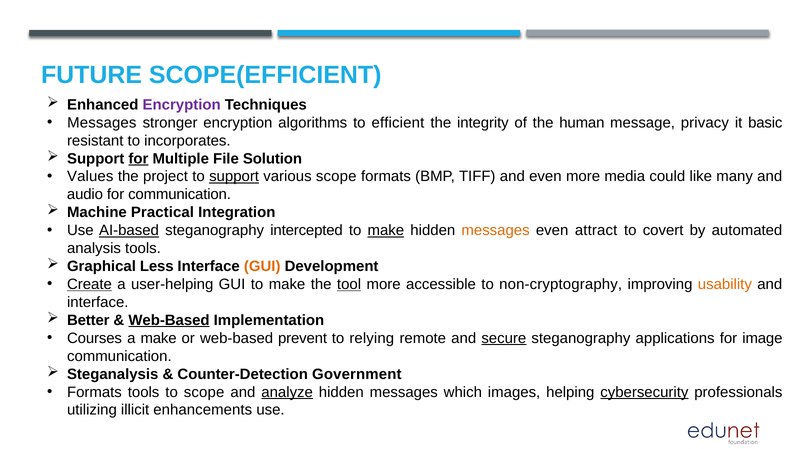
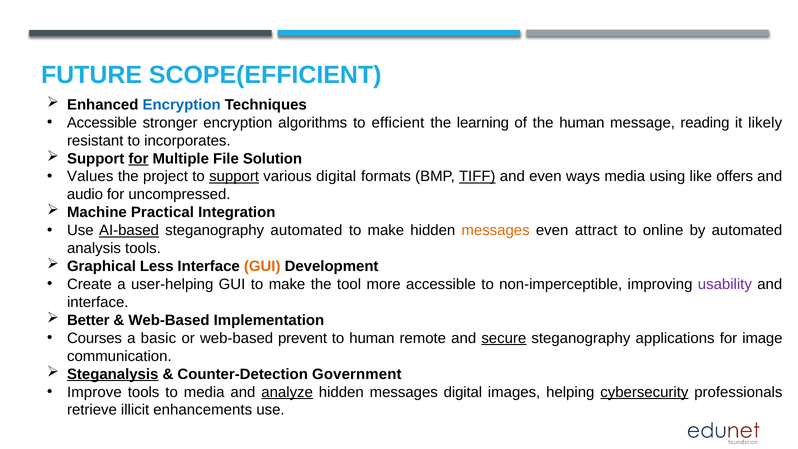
Encryption colour: purple -> blue (182, 105)
Messages: Messages -> Accessible (102, 123)
integrity: integrity -> learning (483, 123)
privacy: privacy -> reading (705, 123)
basic: basic -> likely (765, 123)
various scope: scope -> digital (336, 176)
TIFF underline: none -> present (477, 176)
even more: more -> ways (583, 176)
could: could -> using (667, 176)
many: many -> offers (735, 176)
for communication: communication -> uncompressed (179, 194)
steganography intercepted: intercepted -> automated (306, 230)
make underline: present -> none (386, 230)
covert: covert -> online (663, 230)
Create underline: present -> none (89, 284)
tool underline: present -> none (349, 284)
non-cryptography: non-cryptography -> non-imperceptible (561, 284)
usability colour: orange -> purple (725, 284)
Web-Based underline: present -> none (169, 320)
a make: make -> basic (158, 338)
to relying: relying -> human (372, 338)
Steganalysis underline: none -> present (113, 374)
Formats: Formats -> Improve (94, 392)
to scope: scope -> media (204, 392)
messages which: which -> digital (463, 392)
utilizing: utilizing -> retrieve (92, 410)
